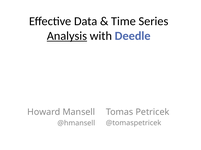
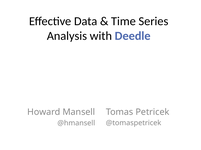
Analysis underline: present -> none (67, 36)
